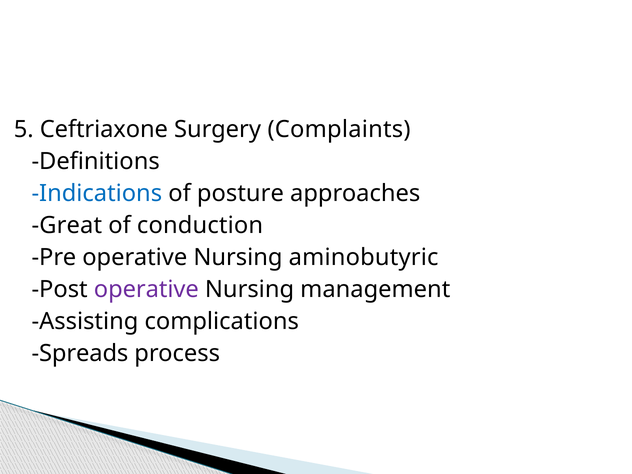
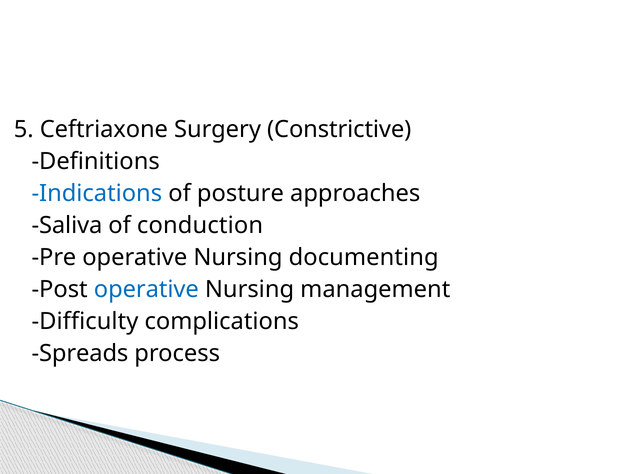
Complaints: Complaints -> Constrictive (339, 130)
Great: Great -> Saliva (67, 226)
aminobutyric: aminobutyric -> documenting (364, 257)
operative colour: purple -> blue (146, 289)
Assisting: Assisting -> Difficulty (85, 321)
